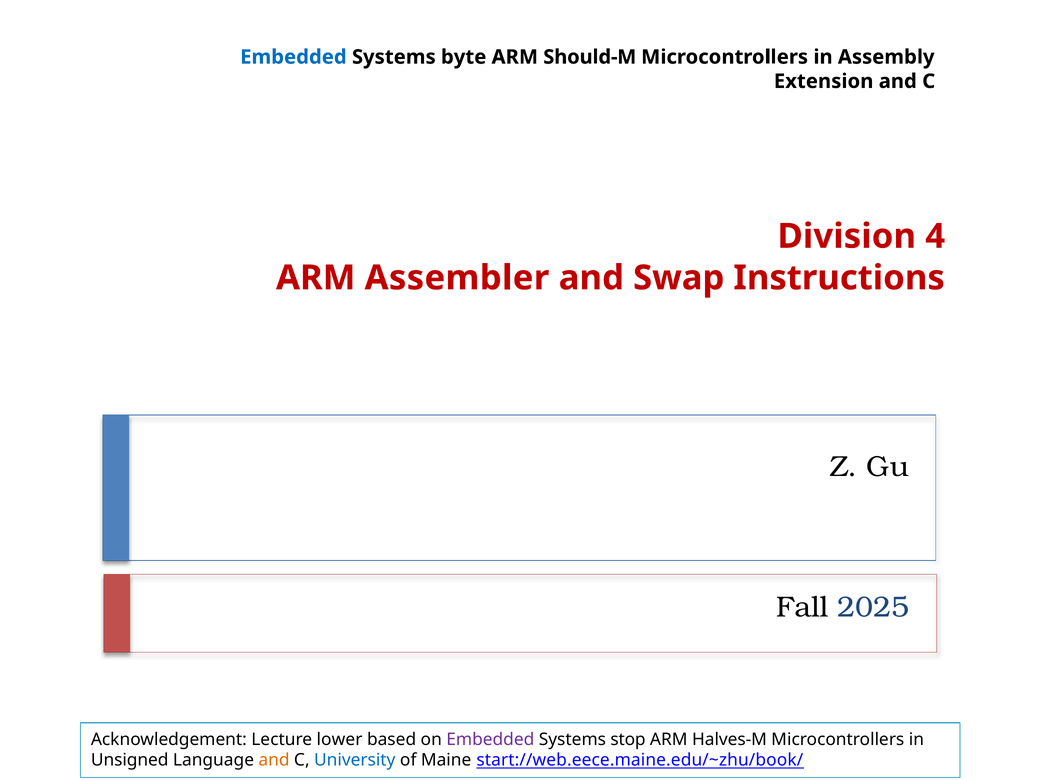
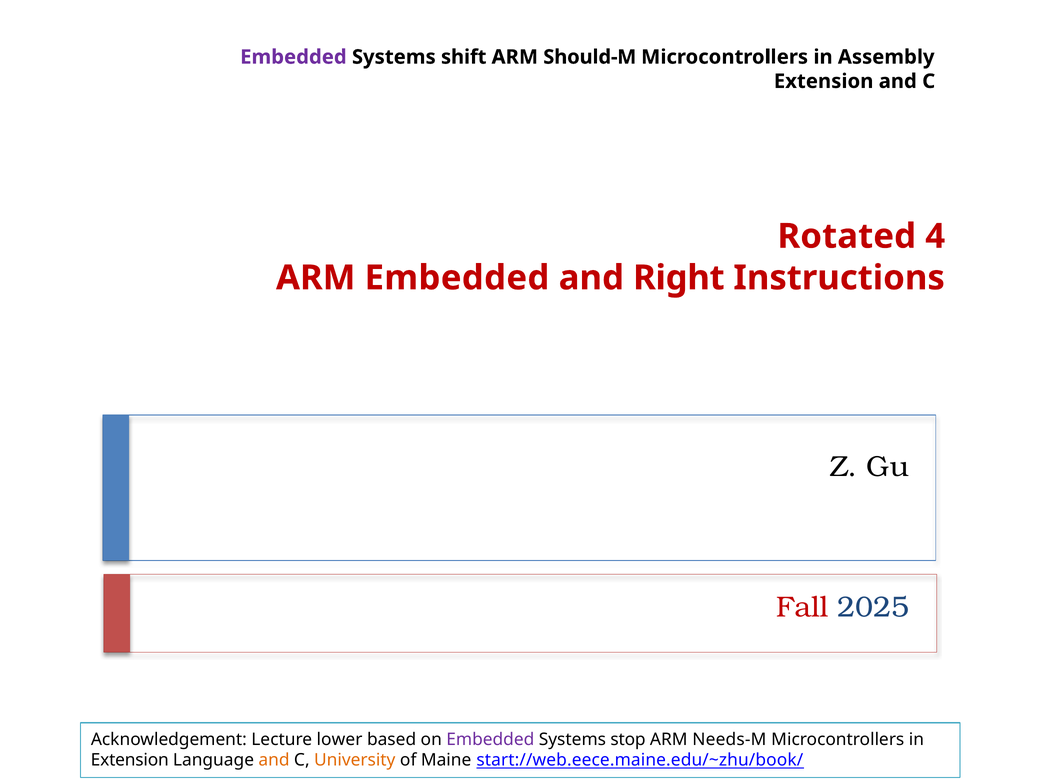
Embedded colour: blue -> purple (293, 57)
byte: byte -> shift (464, 57)
Division: Division -> Rotated (847, 237)
ARM Assembler: Assembler -> Embedded (457, 278)
Swap: Swap -> Right (679, 278)
Fall colour: black -> red (802, 608)
Halves-M: Halves-M -> Needs-M (729, 740)
Unsigned: Unsigned -> Extension (130, 761)
University colour: blue -> orange (355, 761)
